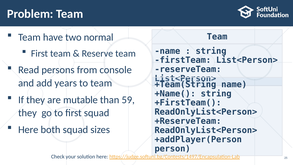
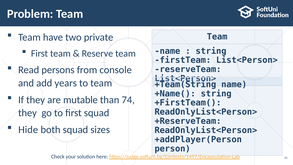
normal: normal -> private (99, 37)
59: 59 -> 74 (128, 100)
Here: Here -> Hide (28, 129)
